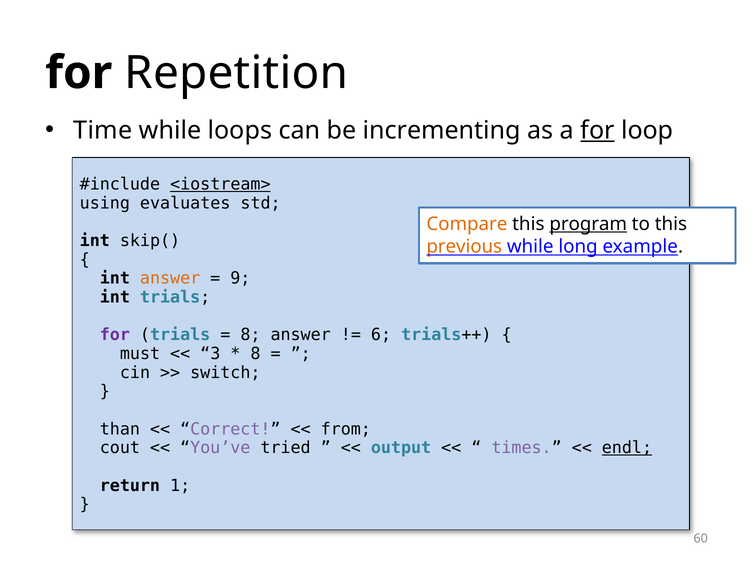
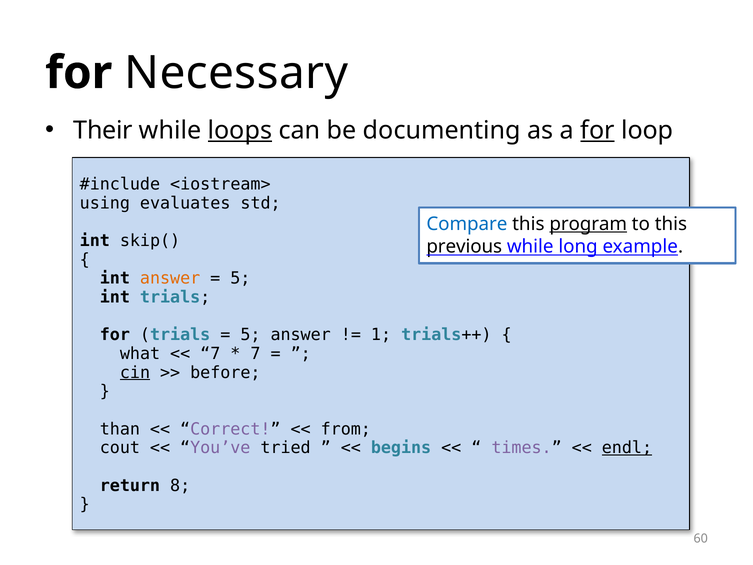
Repetition: Repetition -> Necessary (236, 73)
Time: Time -> Their (103, 130)
loops underline: none -> present (240, 130)
incrementing: incrementing -> documenting (442, 130)
<iostream> underline: present -> none (220, 184)
Compare colour: orange -> blue (467, 224)
previous colour: orange -> black (464, 246)
9: 9 -> 5 (240, 278)
for colour: purple -> black (115, 335)
8: 8 -> 5 (250, 335)
6: 6 -> 1 (381, 335)
must: must -> what (140, 353)
3: 3 -> 7 (210, 353)
8: 8 -> 7 (255, 353)
cin underline: none -> present (135, 372)
switch: switch -> before (225, 372)
output: output -> begins (401, 448)
1: 1 -> 8 (180, 485)
